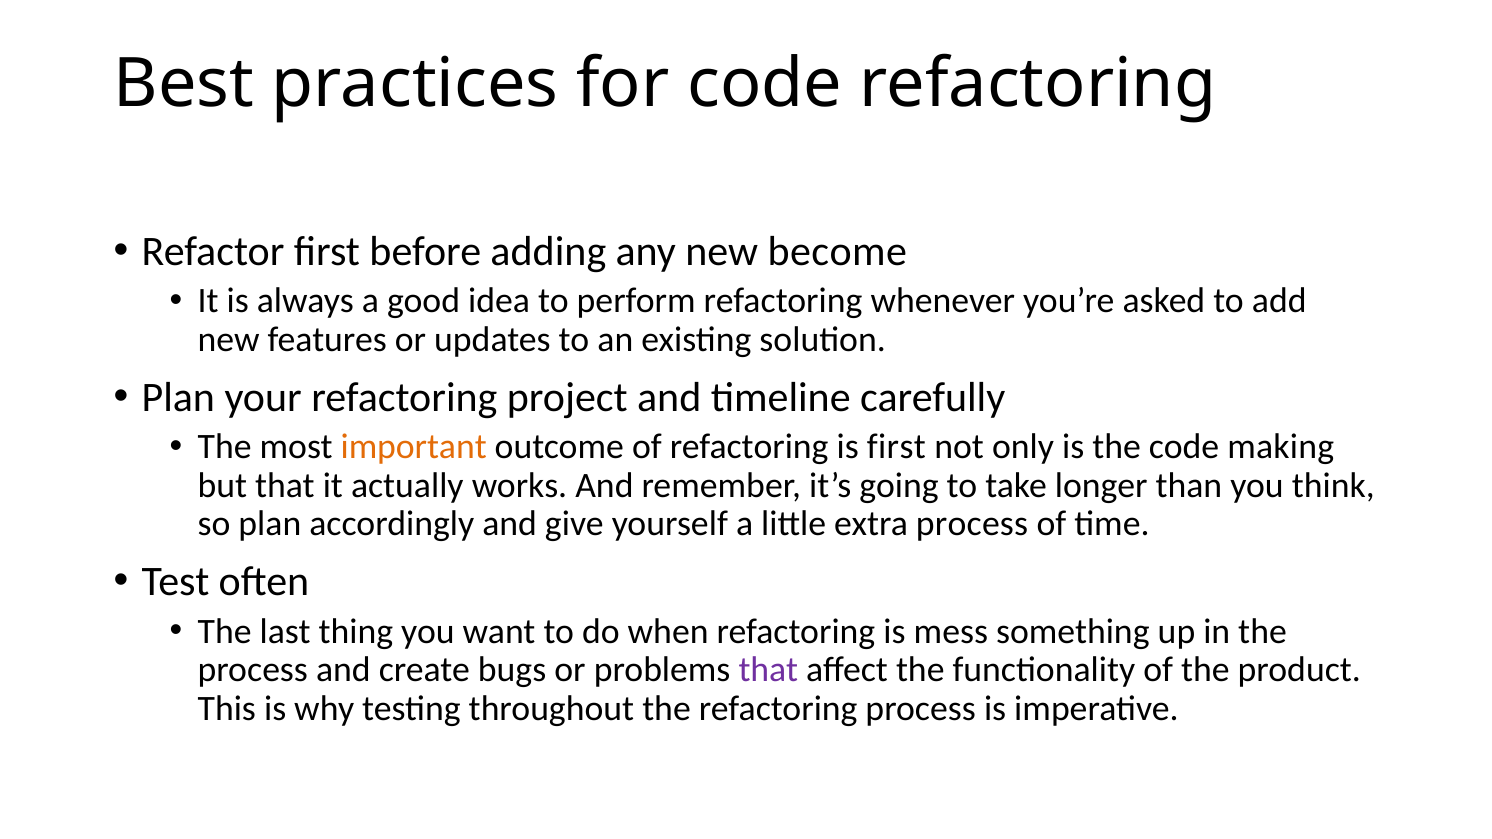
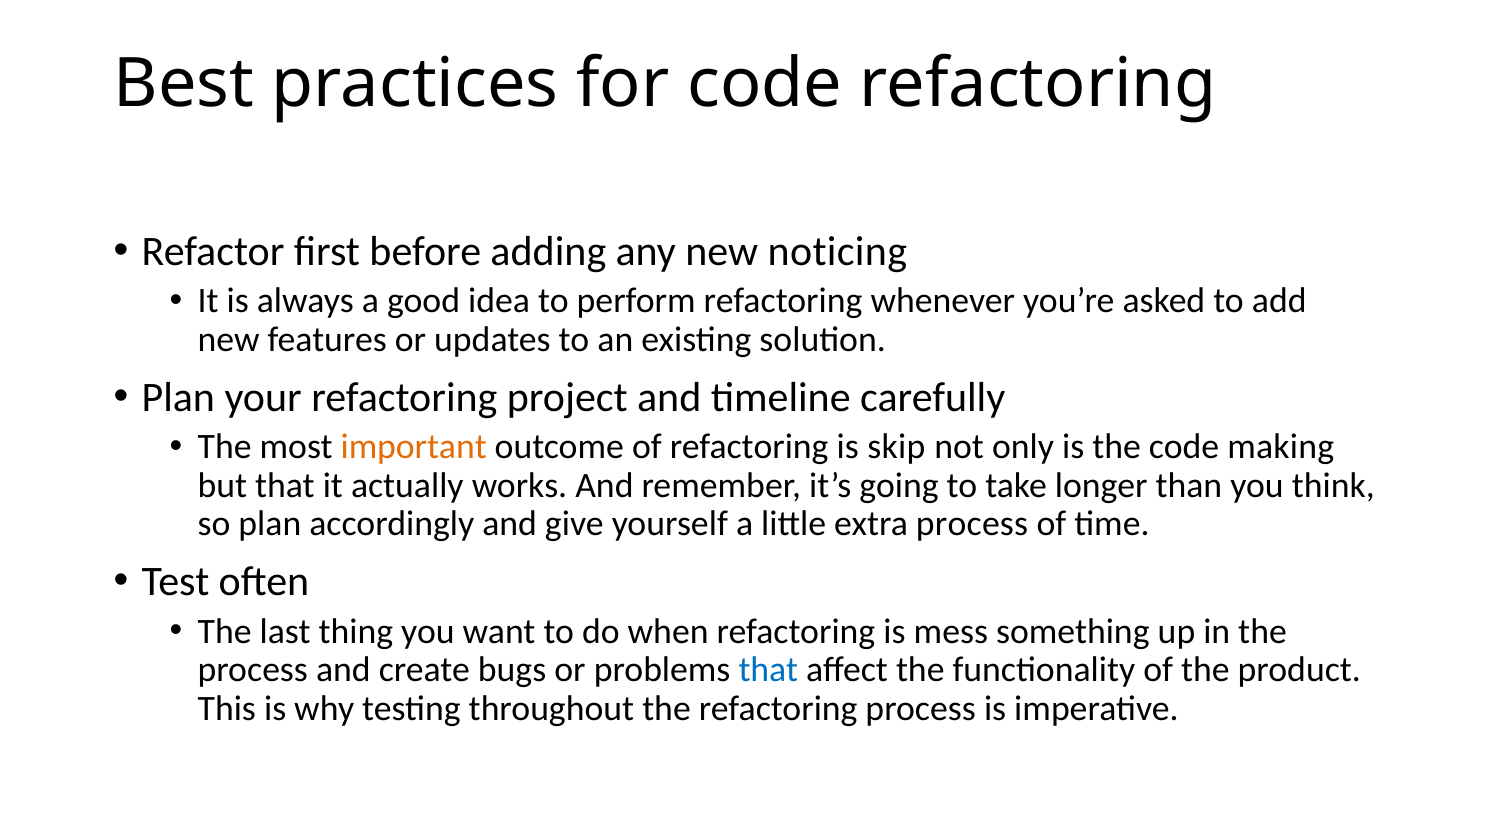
become: become -> noticing (837, 251)
is first: first -> skip (896, 447)
that colour: purple -> blue (768, 670)
